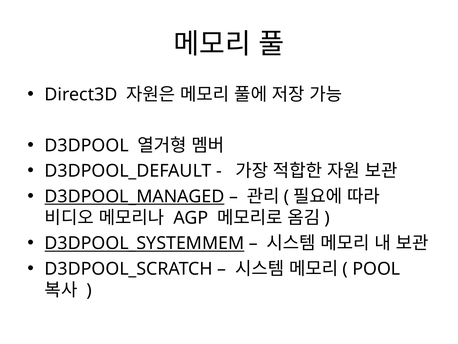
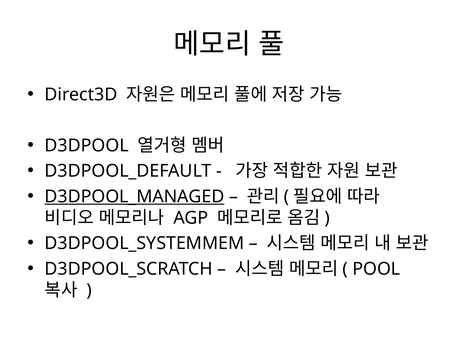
D3DPOOL_SYSTEMMEM underline: present -> none (144, 243)
